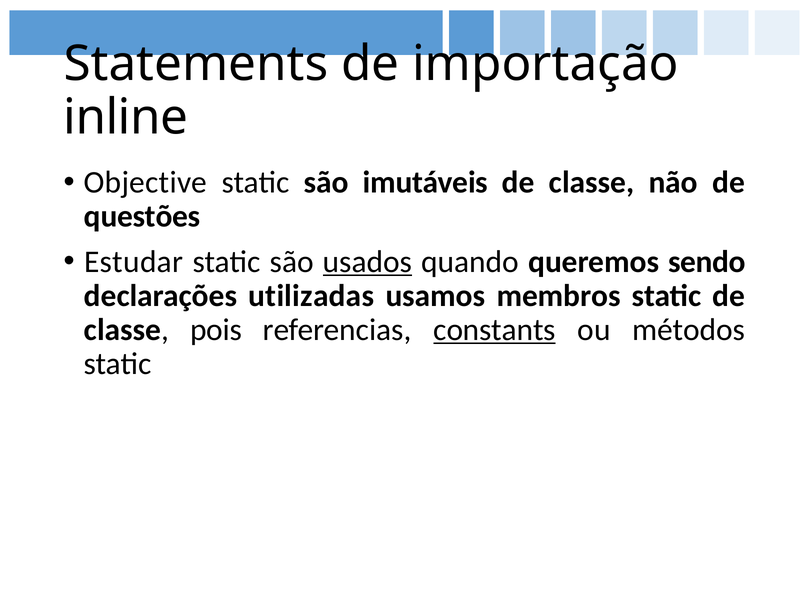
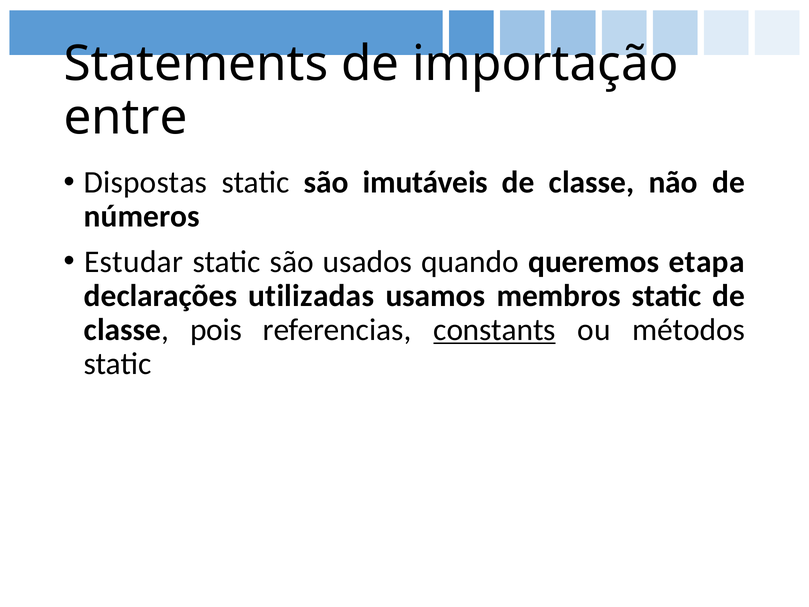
inline: inline -> entre (126, 117)
Objective: Objective -> Dispostas (146, 182)
questões: questões -> números (142, 216)
usados underline: present -> none (367, 262)
sendo: sendo -> etapa (707, 262)
